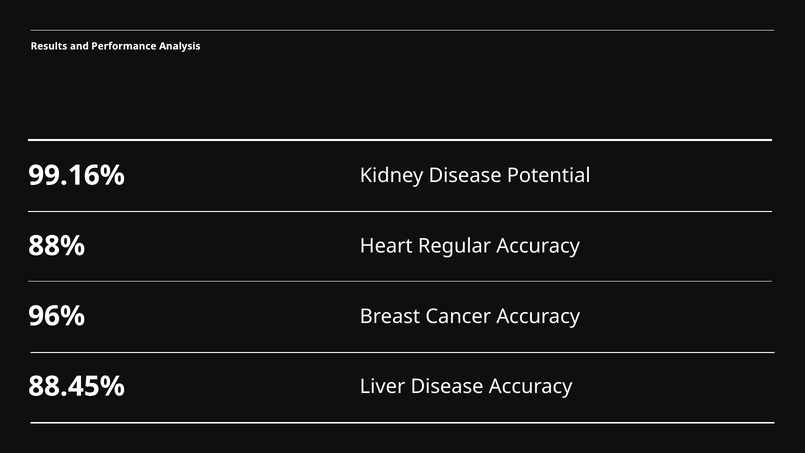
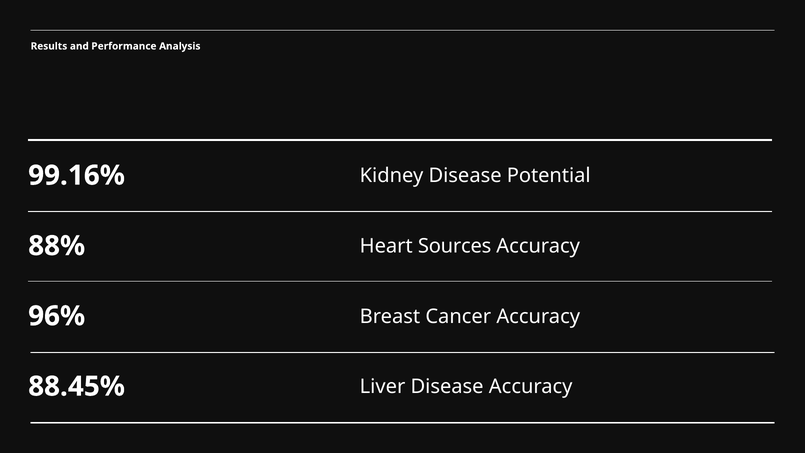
Regular: Regular -> Sources (455, 246)
